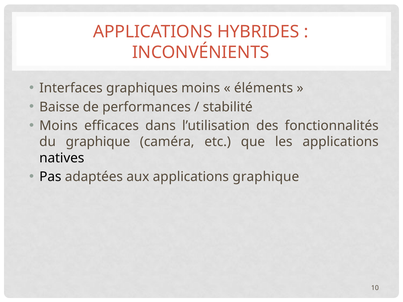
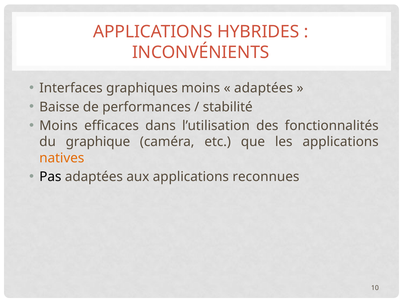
éléments: éléments -> adaptées (264, 88)
natives colour: black -> orange (62, 158)
applications graphique: graphique -> reconnues (266, 177)
